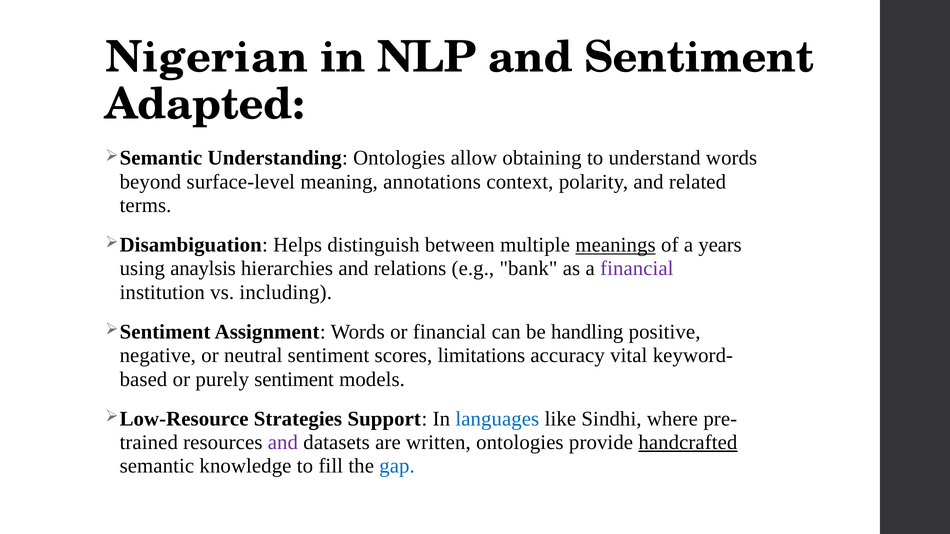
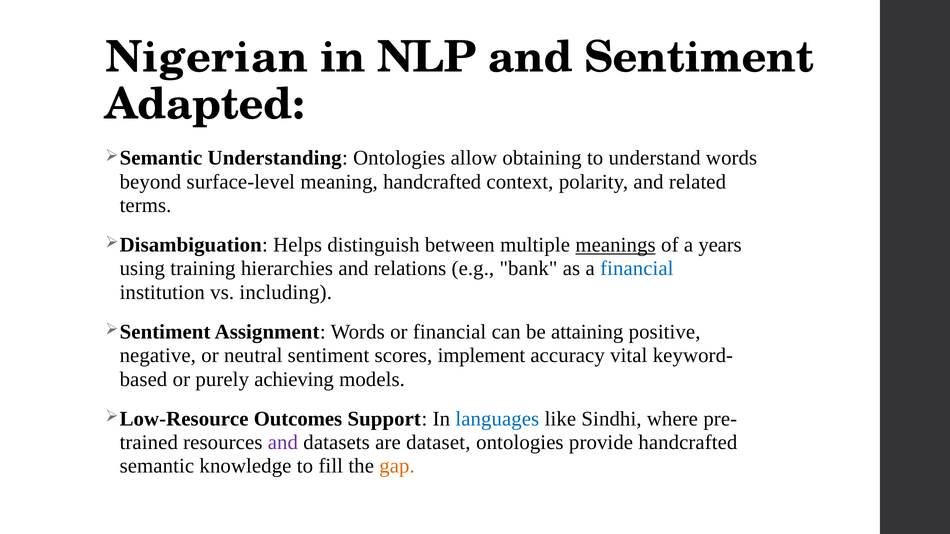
meaning annotations: annotations -> handcrafted (432, 182)
anaylsis: anaylsis -> training (203, 269)
financial colour: purple -> blue (637, 269)
handling: handling -> attaining (587, 332)
limitations: limitations -> implement (481, 356)
purely sentiment: sentiment -> achieving (294, 379)
Strategies: Strategies -> Outcomes (298, 419)
written: written -> dataset (438, 443)
handcrafted underline: present -> none (688, 443)
gap colour: blue -> orange (397, 466)
